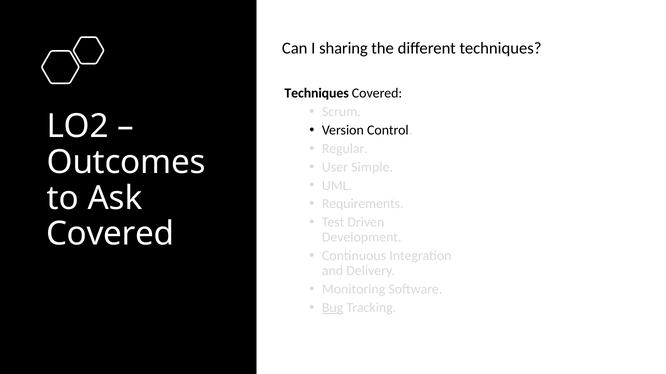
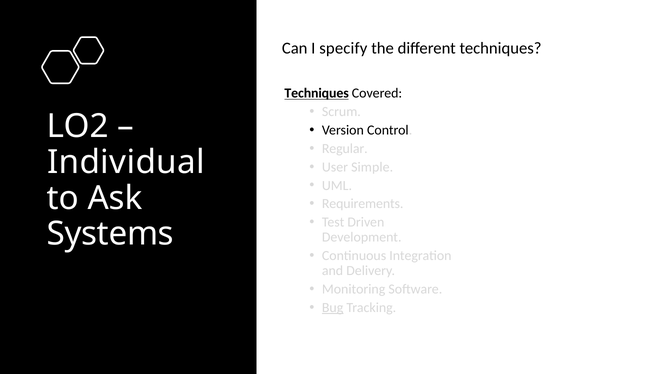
sharing: sharing -> specify (343, 48)
Techniques underline: none -> present (317, 93)
Outcomes: Outcomes -> Individual (126, 162)
Covered: Covered -> Systems (110, 234)
